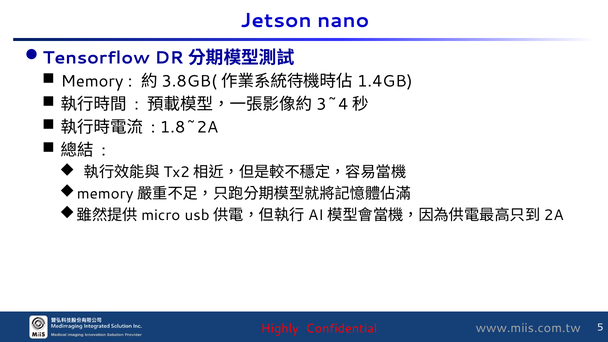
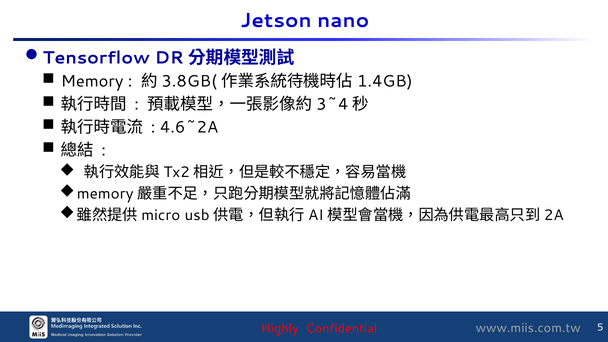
1.8~2A: 1.8~2A -> 4.6~2A (189, 127)
